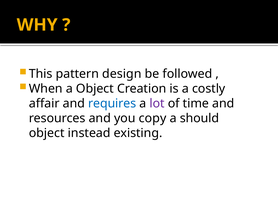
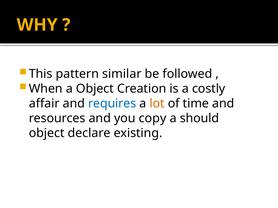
design: design -> similar (122, 74)
lot colour: purple -> orange (157, 104)
instead: instead -> declare (89, 133)
